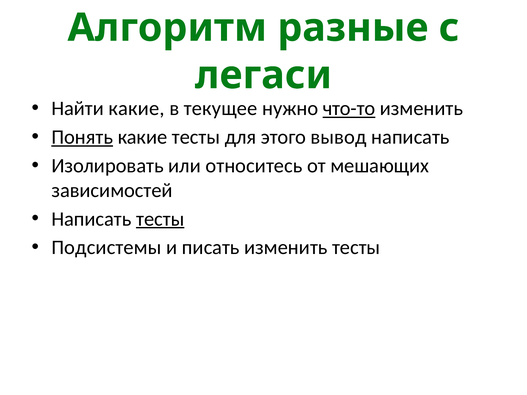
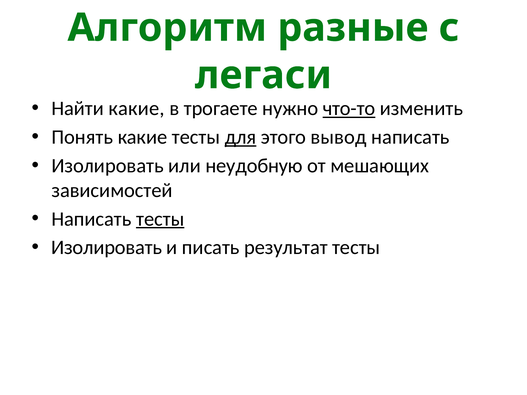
текущее: текущее -> трогаете (221, 109)
Понять underline: present -> none (82, 137)
для underline: none -> present (241, 137)
относитесь: относитесь -> неудобную (254, 166)
Подсистемы: Подсистемы -> Изолировать (107, 248)
писать изменить: изменить -> результат (286, 248)
